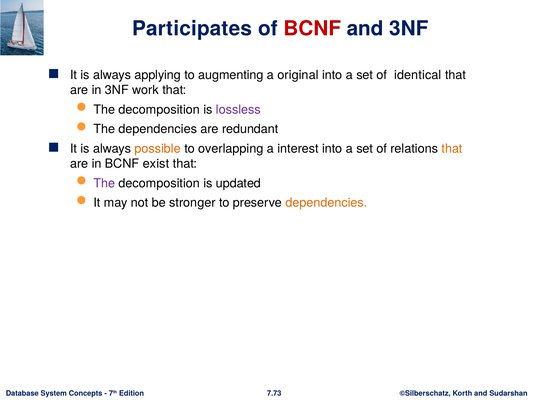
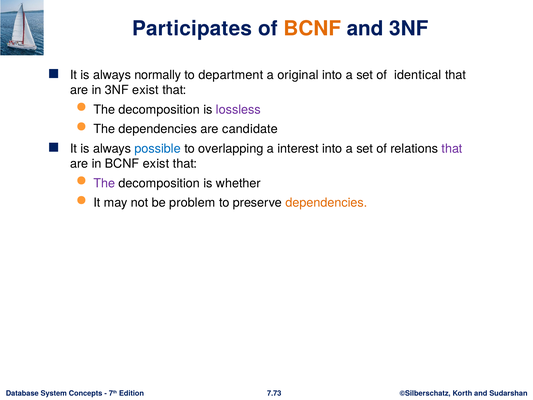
BCNF colour: red -> orange (312, 29)
applying: applying -> normally (158, 75)
augmenting: augmenting -> department (231, 75)
3NF work: work -> exist (145, 90)
redundant: redundant -> candidate (250, 129)
possible colour: orange -> blue (158, 149)
that colour: orange -> purple (452, 149)
updated: updated -> whether (238, 183)
stronger: stronger -> problem (192, 203)
